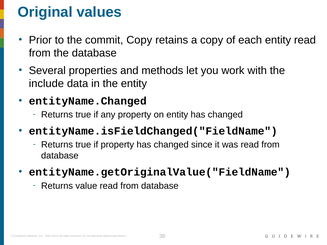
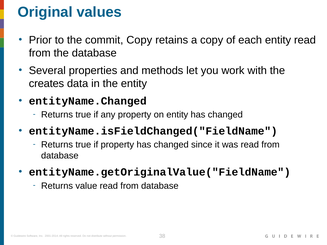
include: include -> creates (46, 84)
